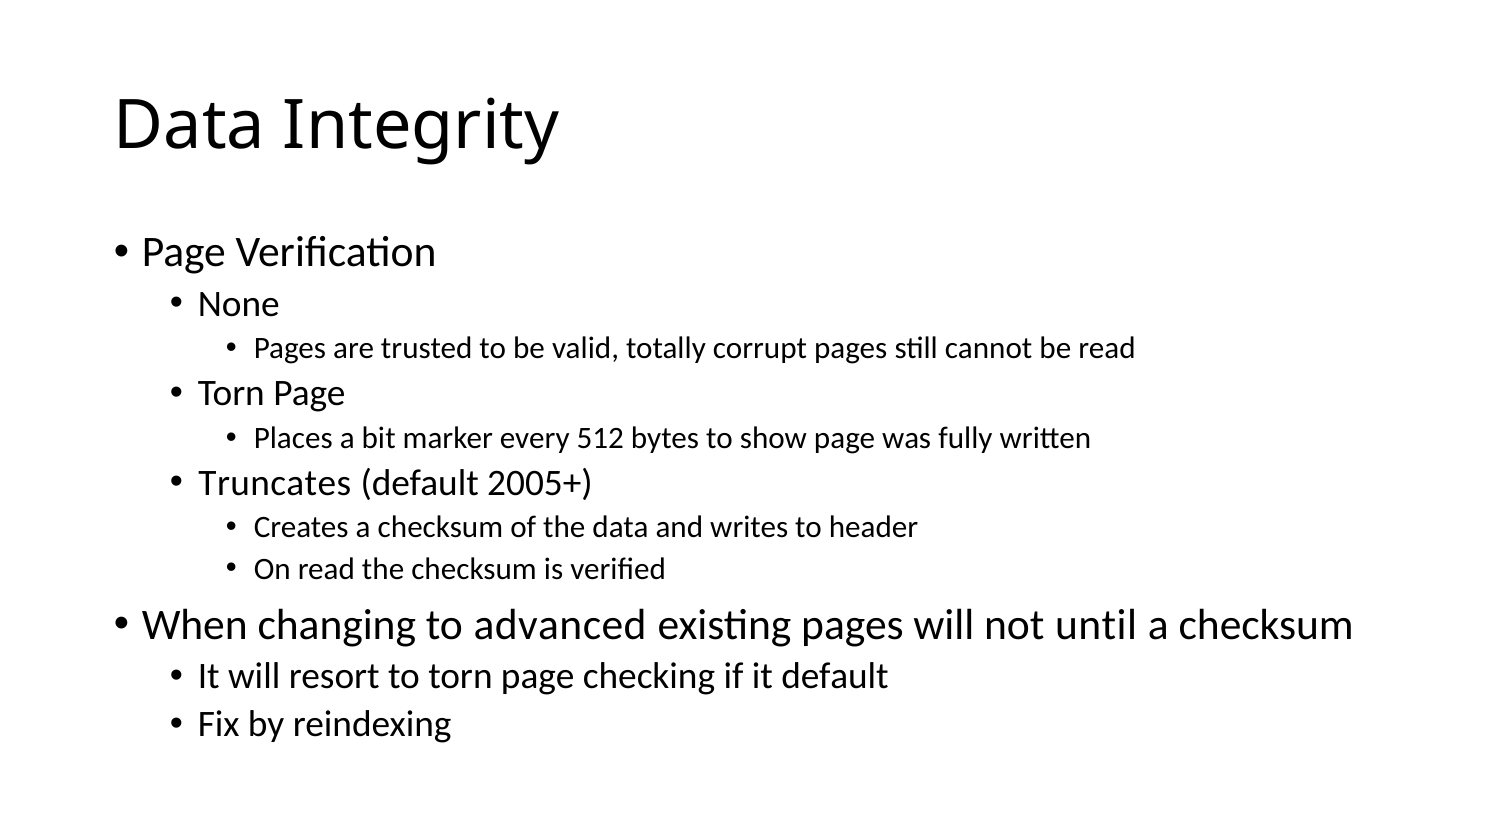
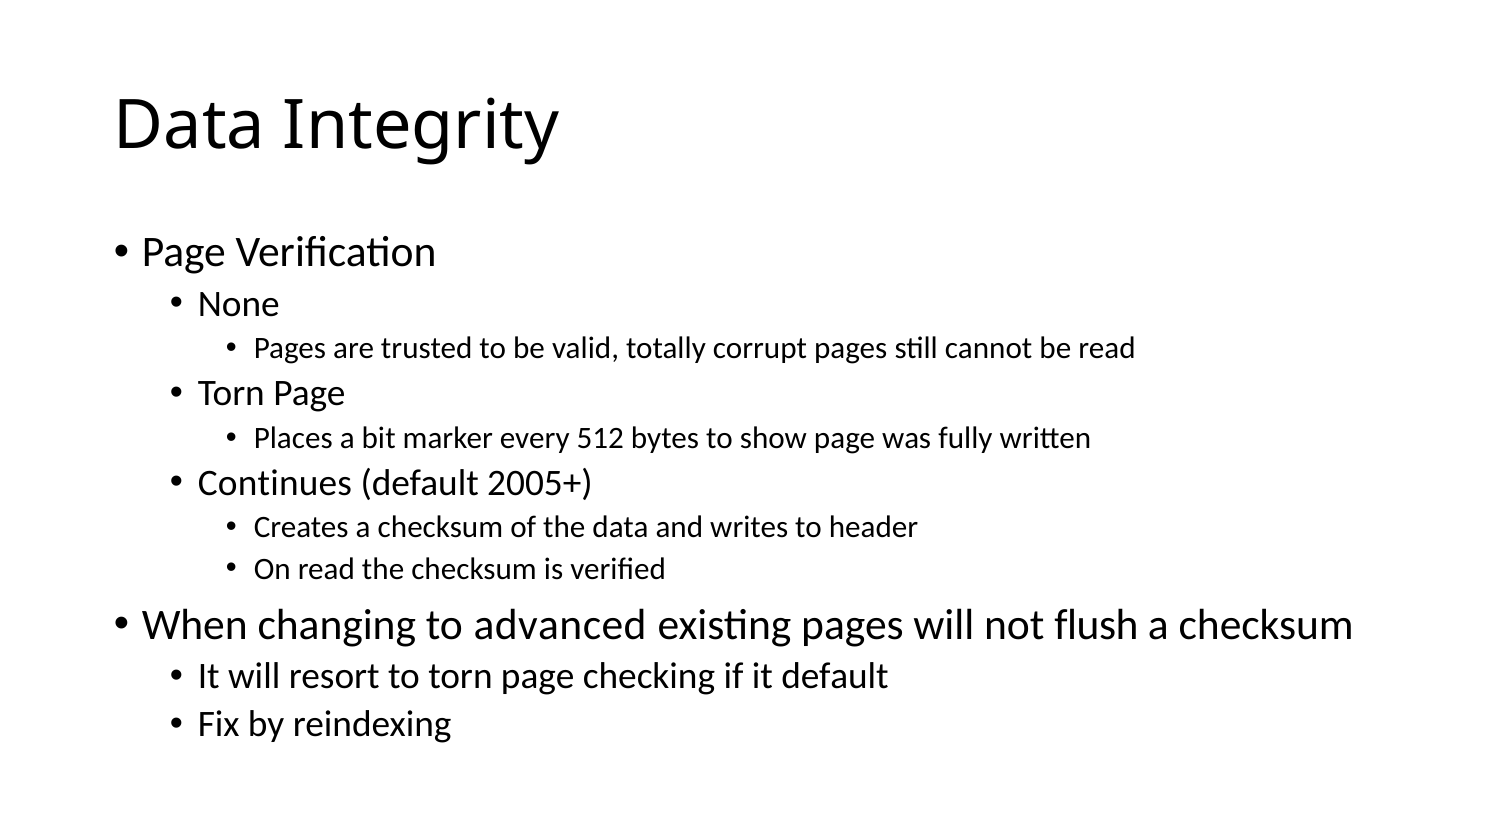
Truncates: Truncates -> Continues (275, 483)
until: until -> flush (1096, 625)
